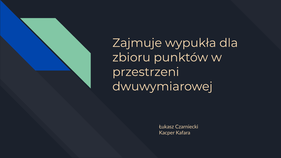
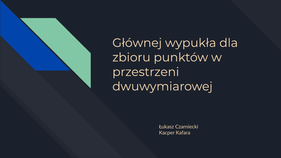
Zajmuje: Zajmuje -> Głównej (137, 43)
